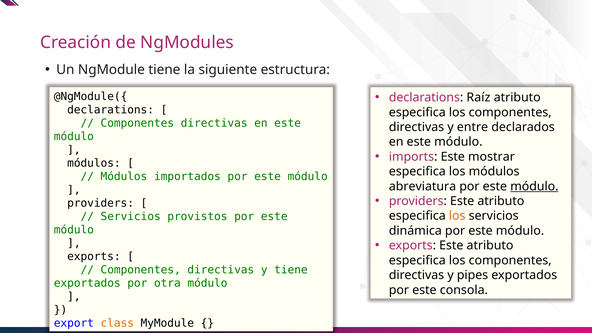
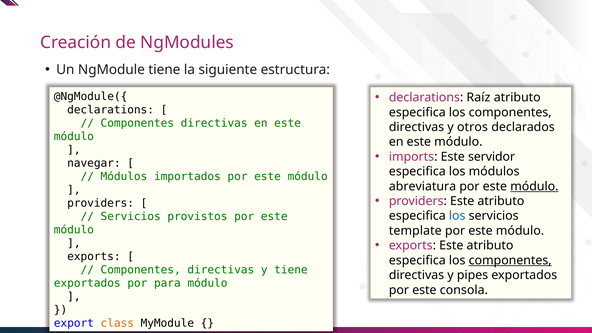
entre: entre -> otros (472, 127)
mostrar: mostrar -> servidor (492, 157)
módulos: módulos -> navegar (94, 163)
los colour: orange -> blue (457, 216)
dinámica: dinámica -> template (415, 231)
componentes underline: none -> present (510, 260)
otra: otra -> para (167, 283)
